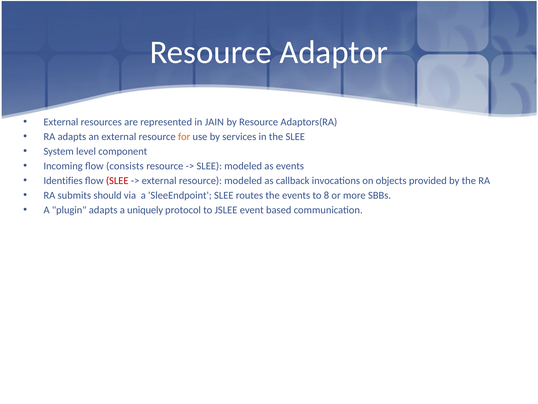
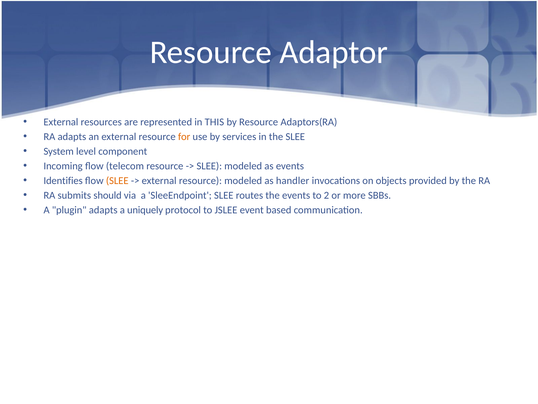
JAIN: JAIN -> THIS (214, 122)
consists: consists -> telecom (125, 166)
SLEE colour: red -> orange (117, 180)
callback: callback -> handler (293, 180)
8: 8 -> 2 (326, 195)
